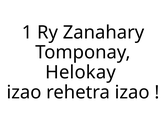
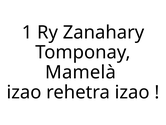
Helokay: Helokay -> Mamelà (80, 72)
